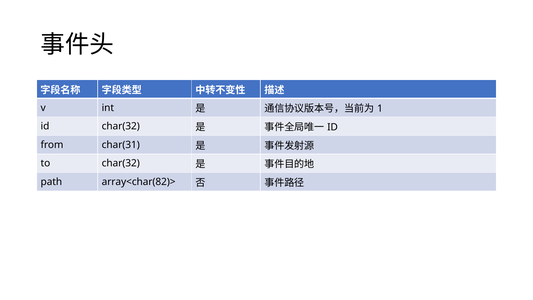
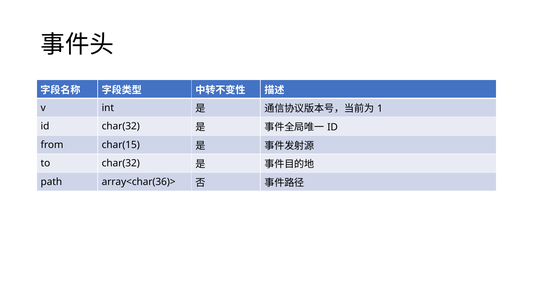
char(31: char(31 -> char(15 (121, 145)
array<char(82)>: array<char(82)> -> array<char(36)> (139, 182)
